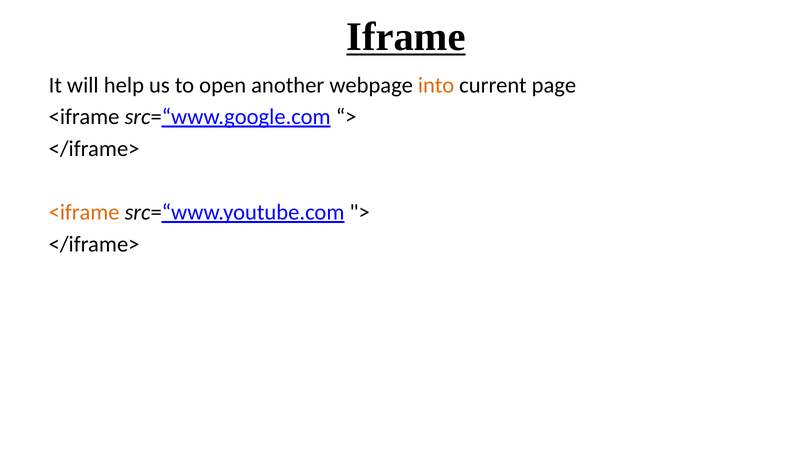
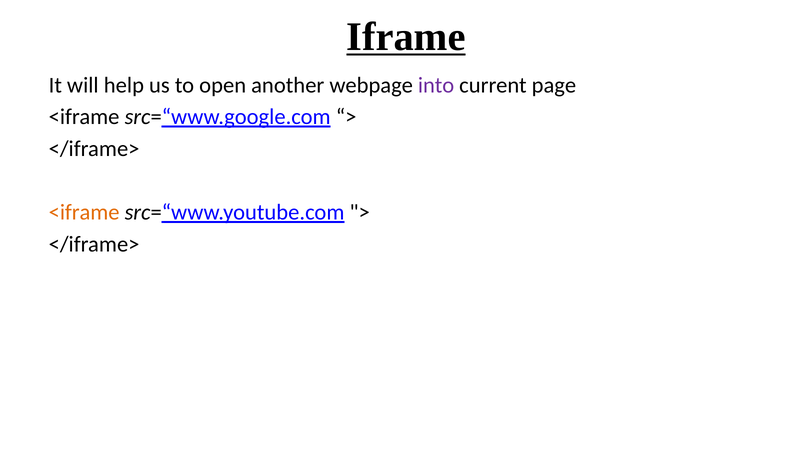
into colour: orange -> purple (436, 85)
